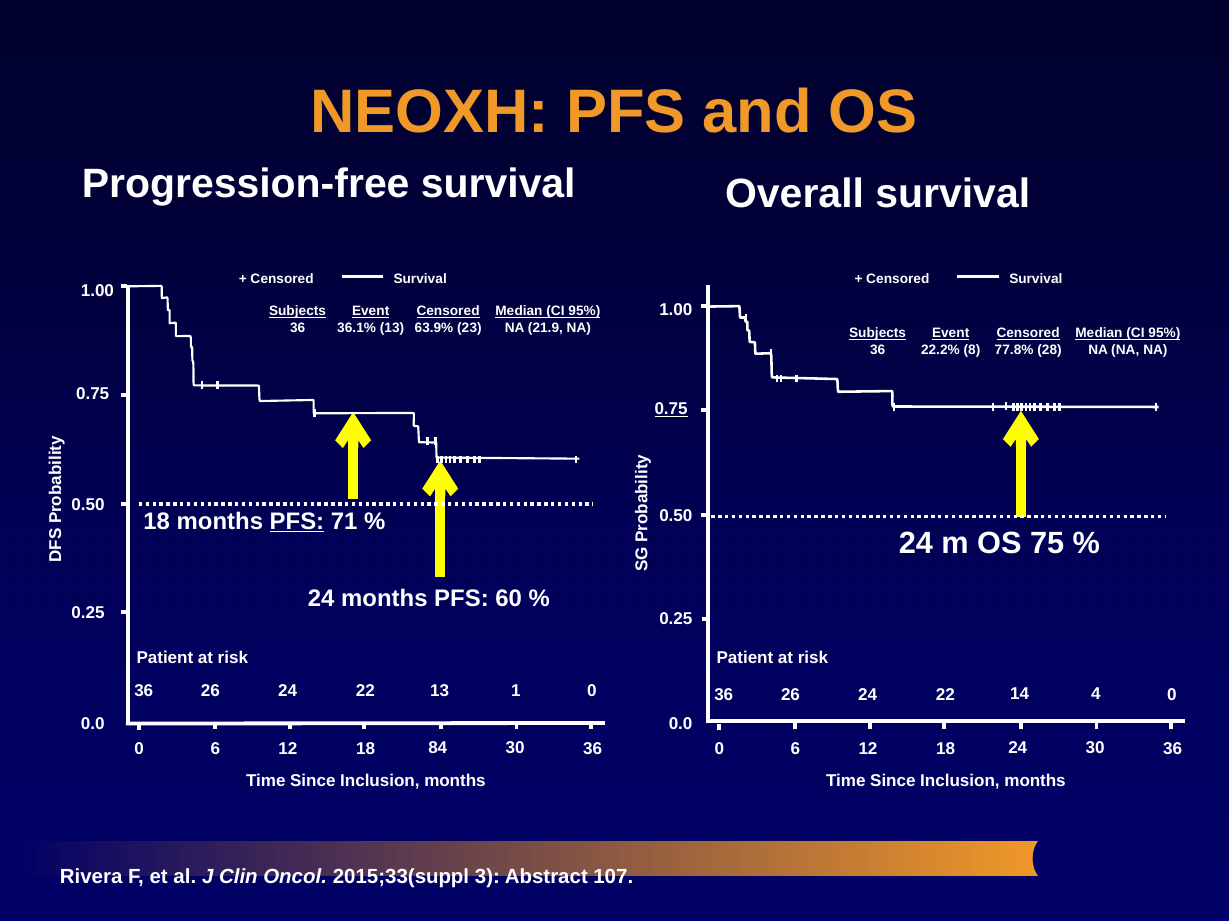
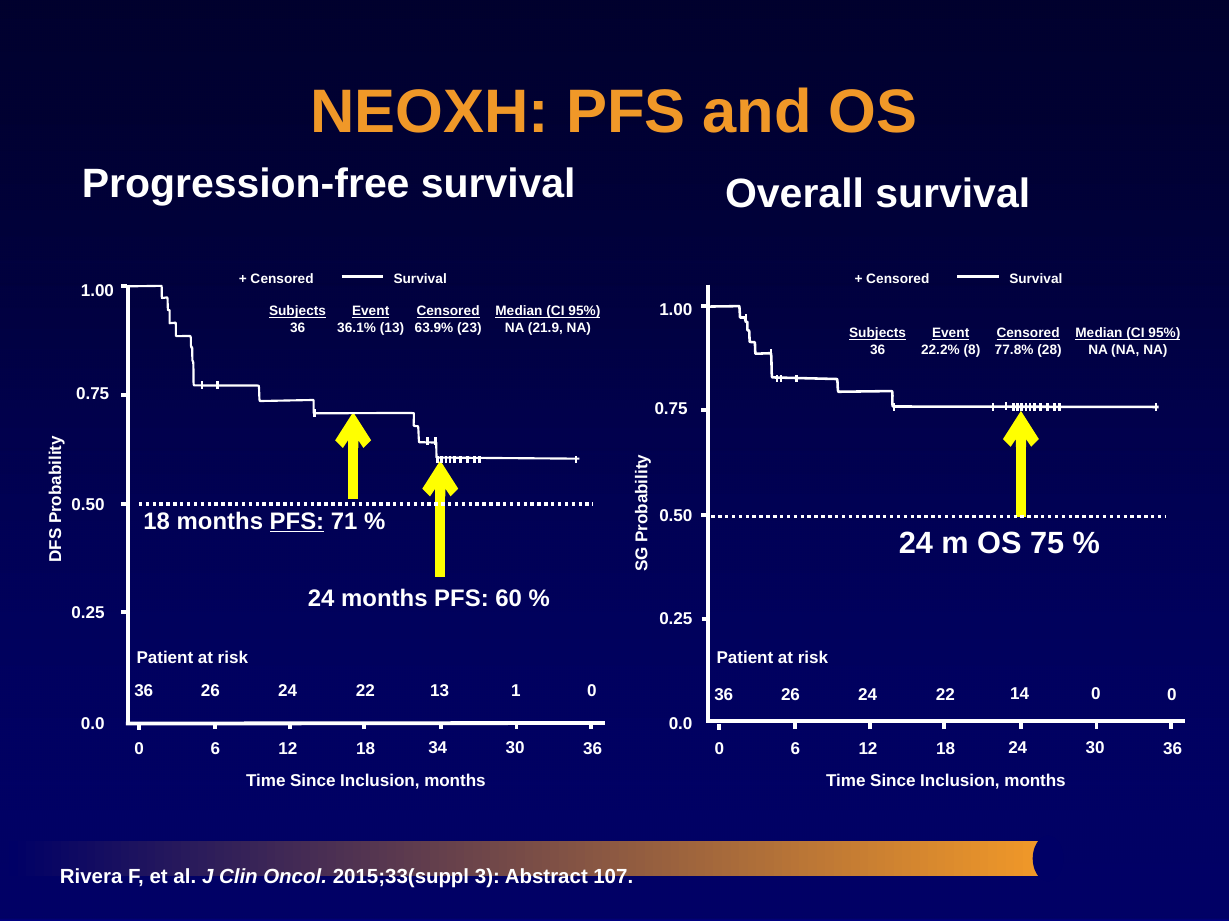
0.75 underline: present -> none (671, 409)
14 4: 4 -> 0 (1096, 695)
84: 84 -> 34 (438, 749)
